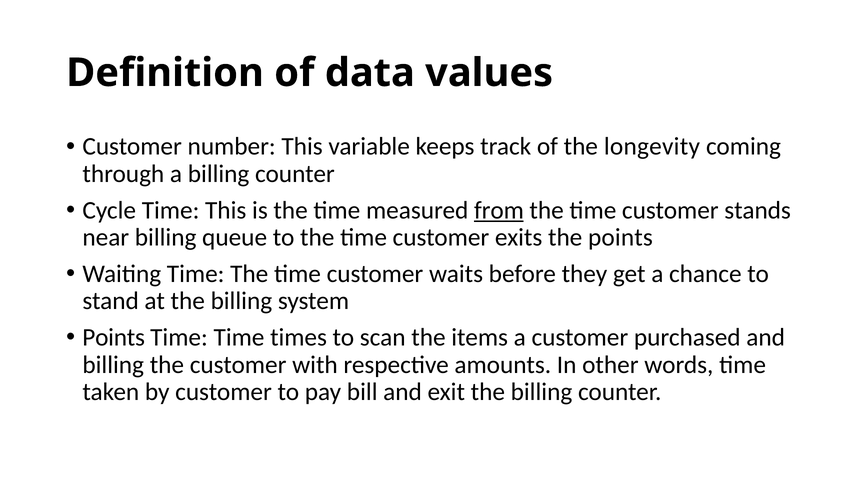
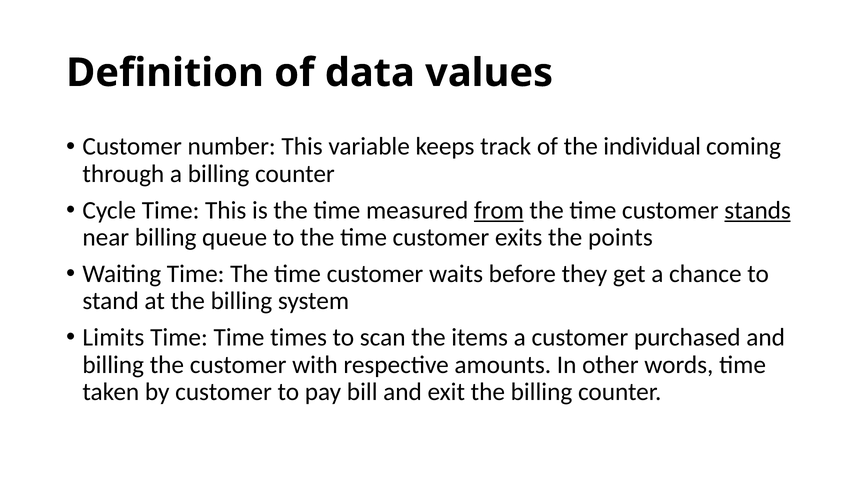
longevity: longevity -> individual (652, 147)
stands underline: none -> present (758, 210)
Points: Points -> Limits (113, 338)
